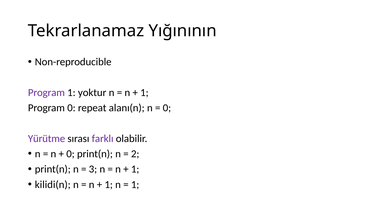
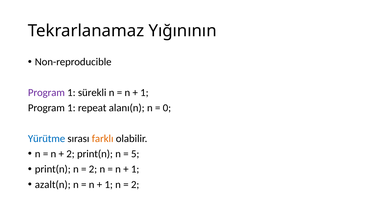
yoktur: yoktur -> sürekli (92, 93)
0: 0 -> 1 (71, 108)
Yürütme colour: purple -> blue (47, 139)
farklı colour: purple -> orange (103, 139)
0: 0 -> 2 (70, 154)
2: 2 -> 5 (135, 154)
3: 3 -> 2 (93, 170)
kilidi(n: kilidi(n -> azalt(n (53, 185)
1: 1 -> 2 (135, 185)
